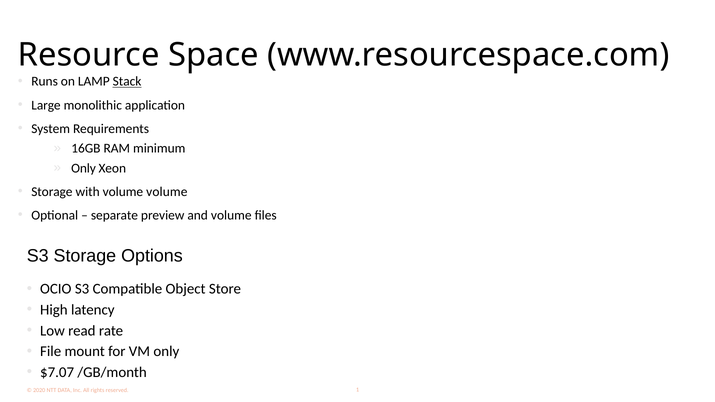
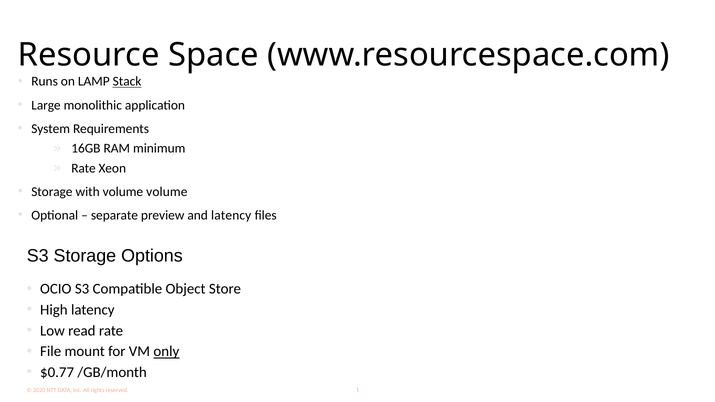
Only: Only -> Rate (83, 168)
and volume: volume -> latency (231, 215)
only underline: none -> present (166, 352)
$7.07: $7.07 -> $0.77 (57, 373)
